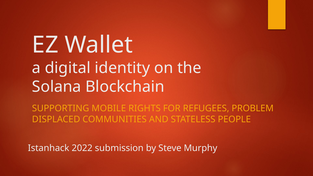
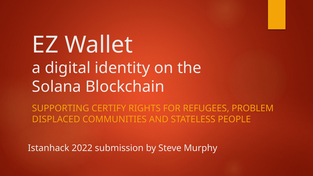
MOBILE: MOBILE -> CERTIFY (109, 108)
